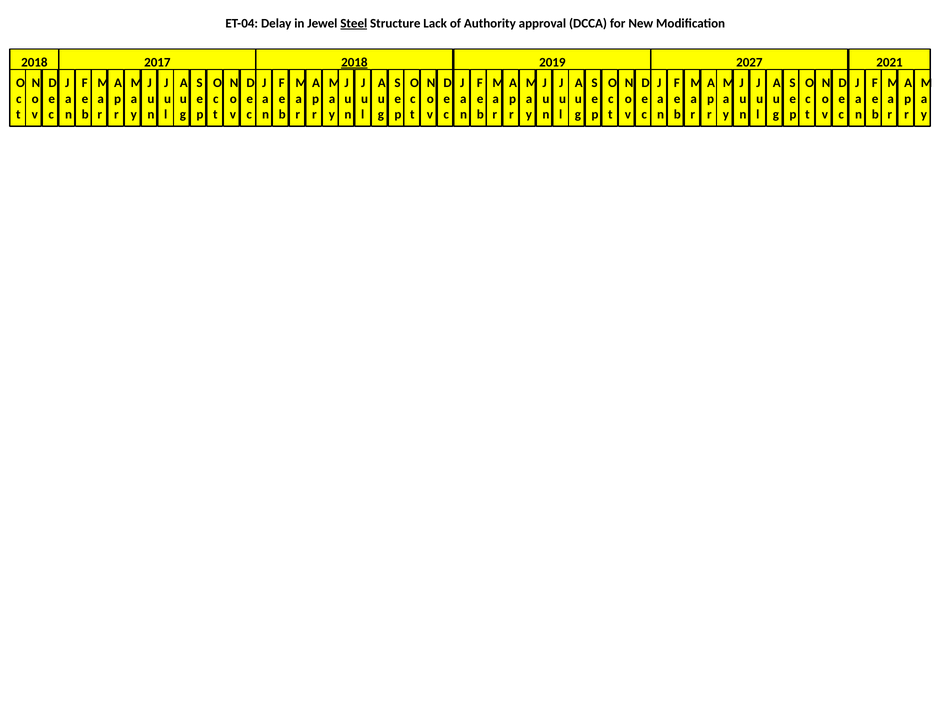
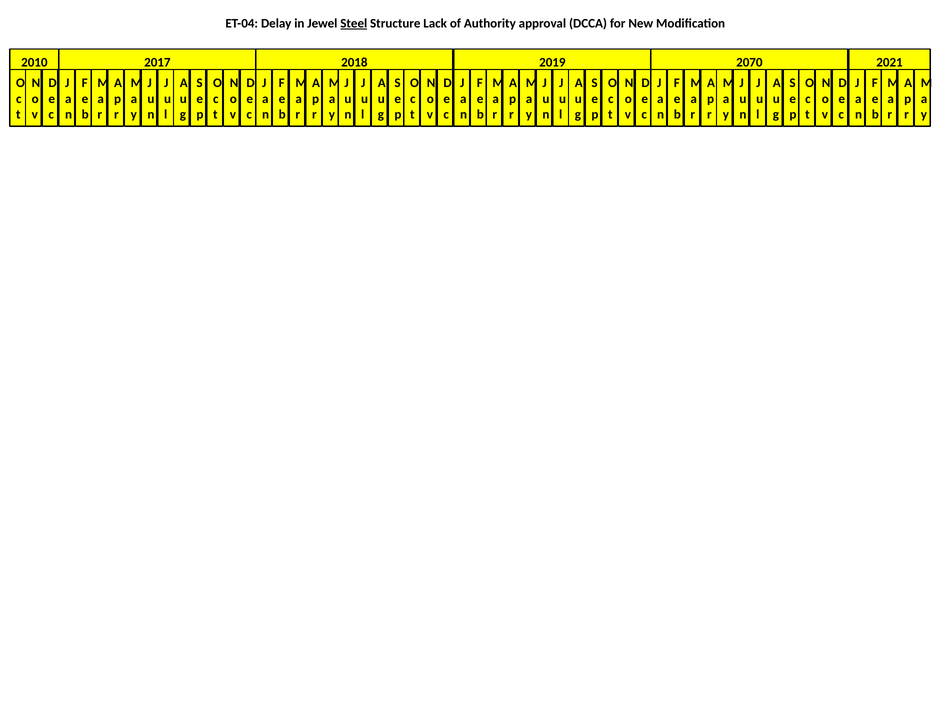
2018: 2018 -> 2010 (34, 62)
2018 underline: present -> none (354, 62)
2027: 2027 -> 2070 (749, 62)
